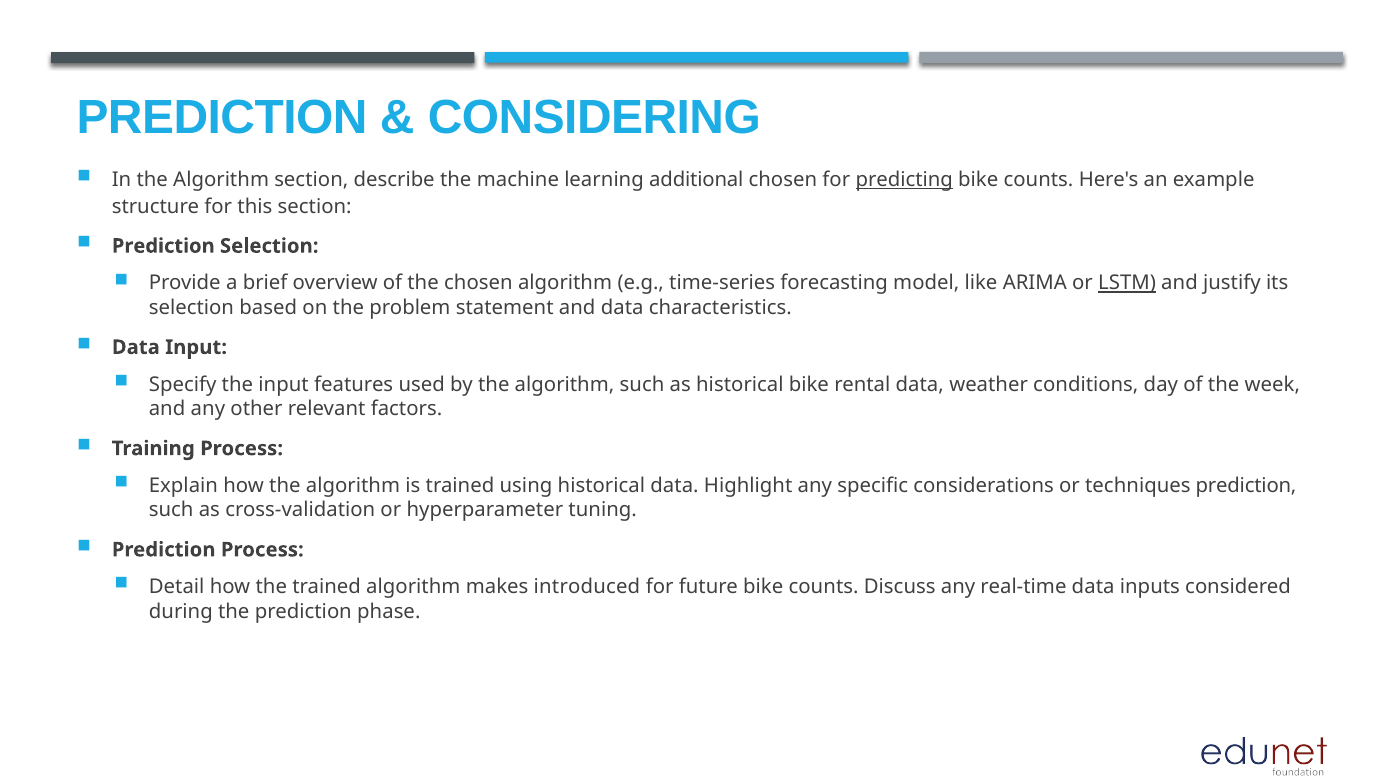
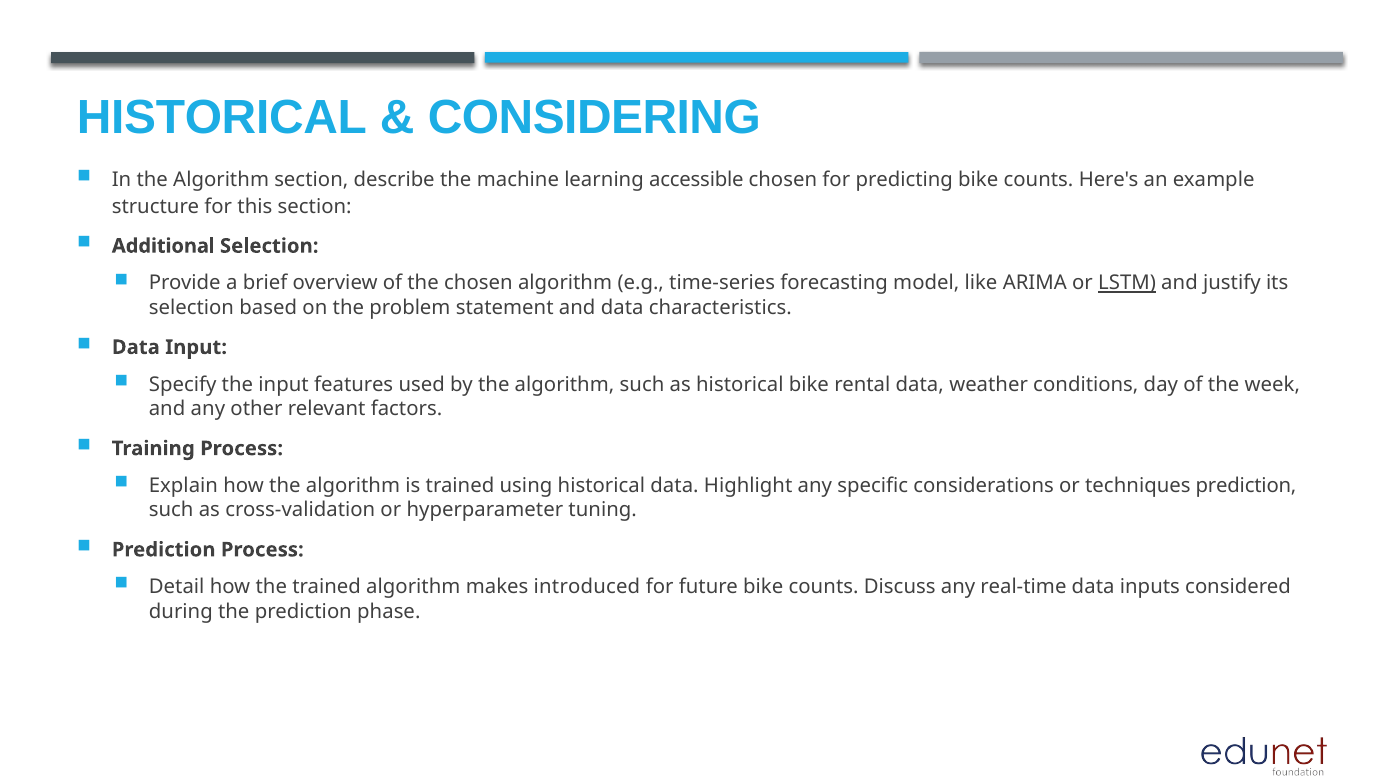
PREDICTION: PREDICTION -> HISTORICAL (222, 118)
additional: additional -> accessible (696, 180)
predicting underline: present -> none (904, 180)
Prediction: Prediction -> Additional (163, 246)
